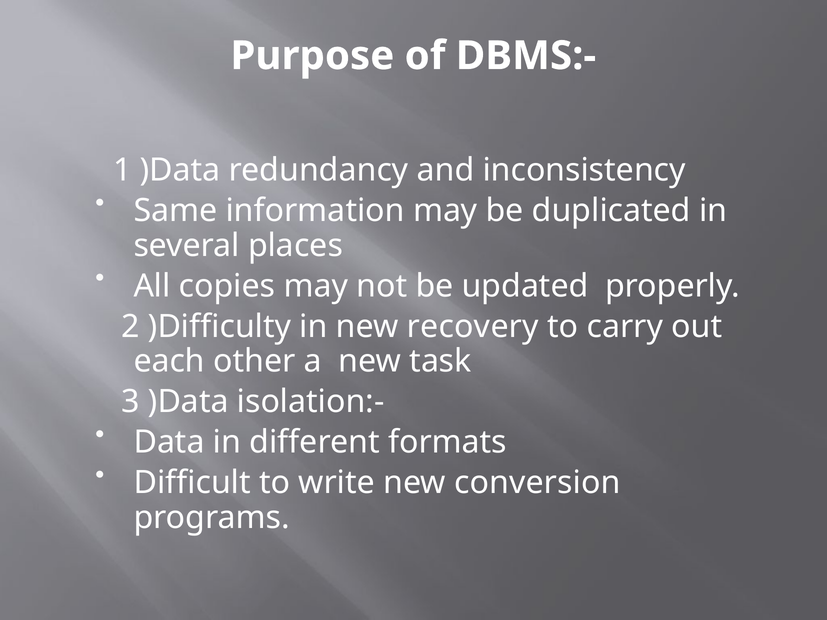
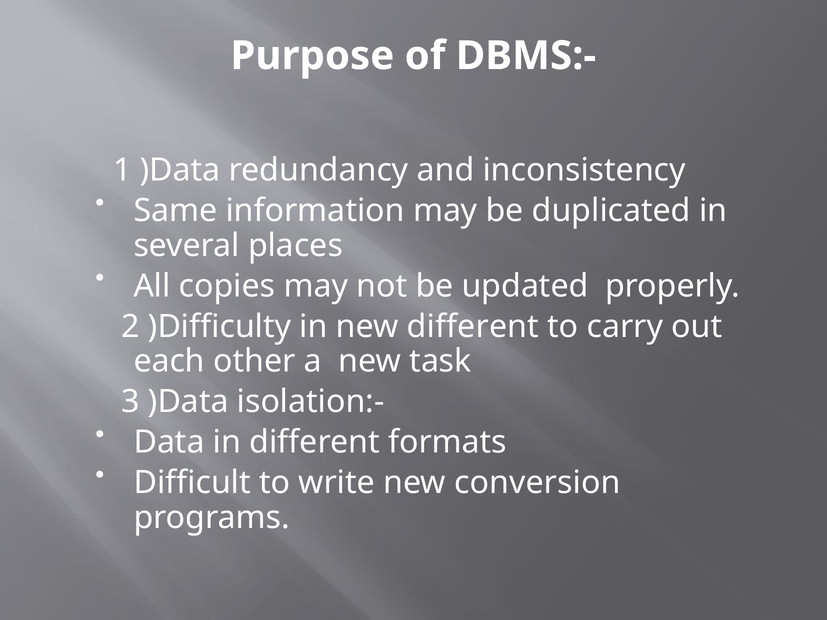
new recovery: recovery -> different (473, 327)
